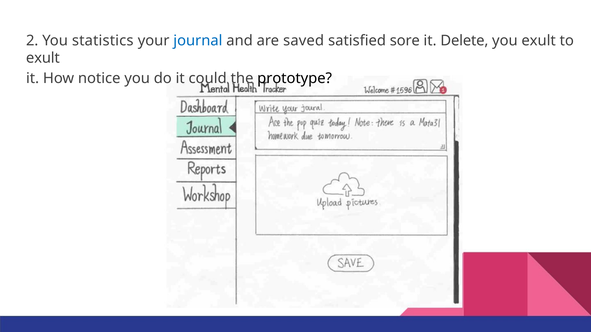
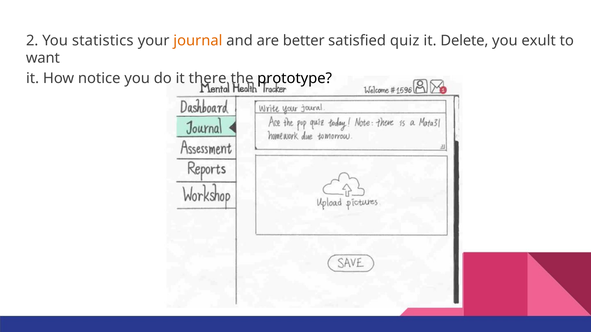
journal colour: blue -> orange (198, 41)
saved: saved -> better (304, 41)
sore: sore -> quiz (405, 41)
exult: exult -> want (43, 58)
could: could -> there (208, 78)
